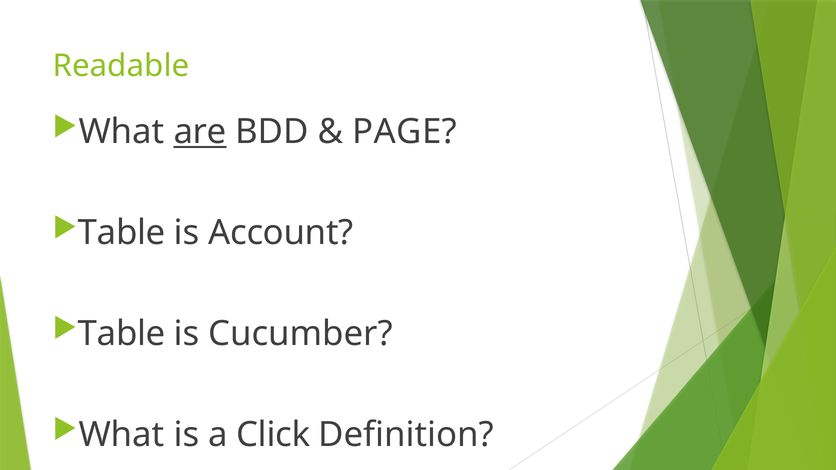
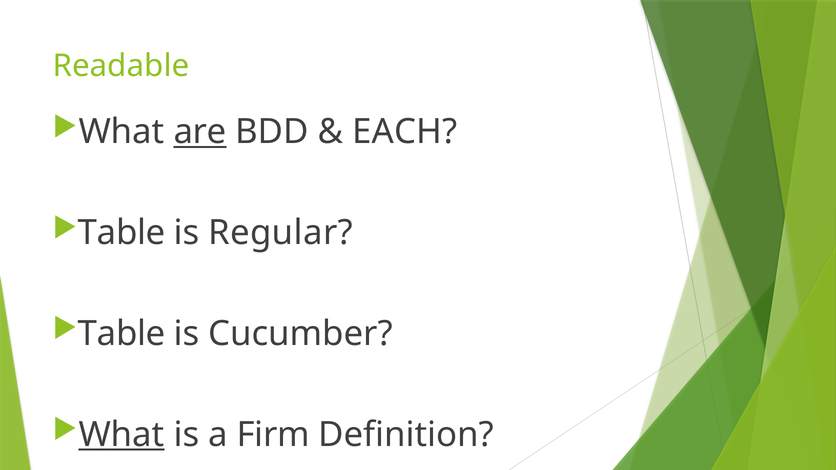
PAGE: PAGE -> EACH (405, 132)
Account: Account -> Regular (281, 233)
What underline: none -> present (122, 435)
Click: Click -> Firm (273, 435)
